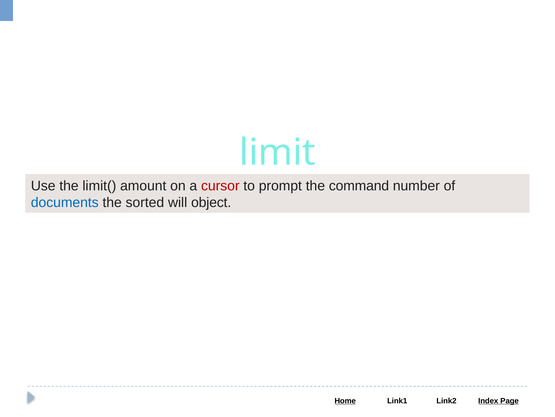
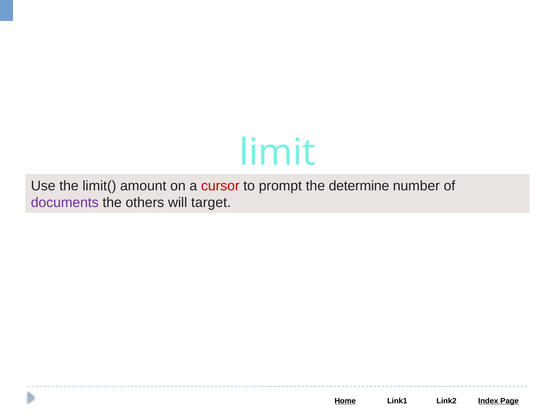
command: command -> determine (359, 186)
documents colour: blue -> purple (65, 202)
sorted: sorted -> others (145, 202)
object: object -> target (211, 202)
